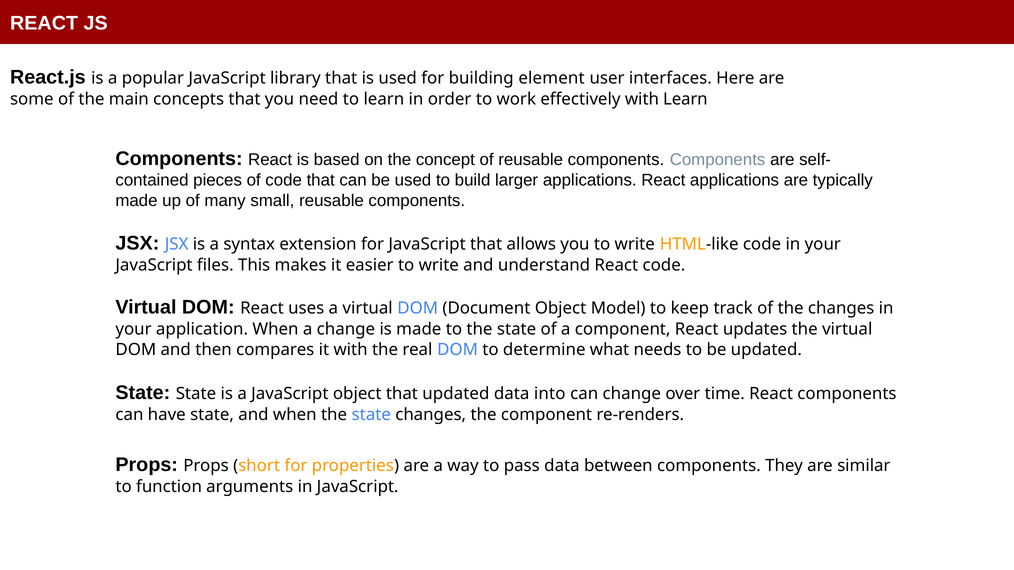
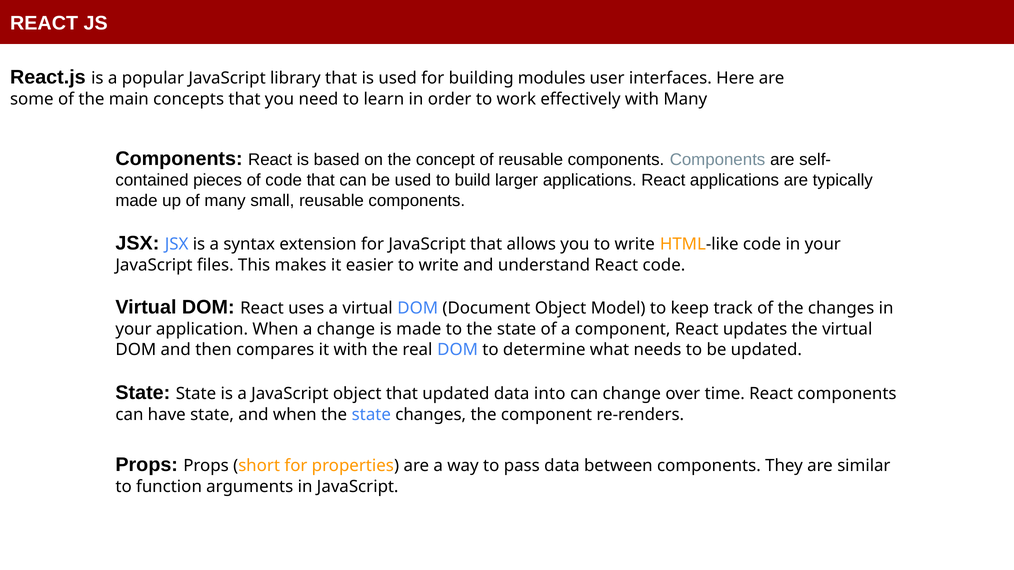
element: element -> modules (552, 78)
with Learn: Learn -> Many (685, 99)
